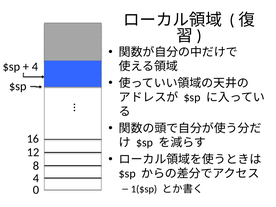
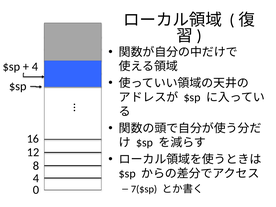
1($sp: 1($sp -> 7($sp (144, 189)
